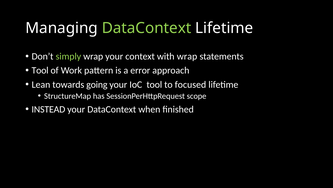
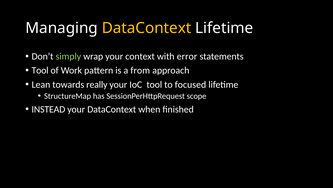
DataContext colour: light green -> yellow (147, 28)
with wrap: wrap -> error (187, 56)
error: error -> from (140, 70)
going: going -> really (97, 84)
